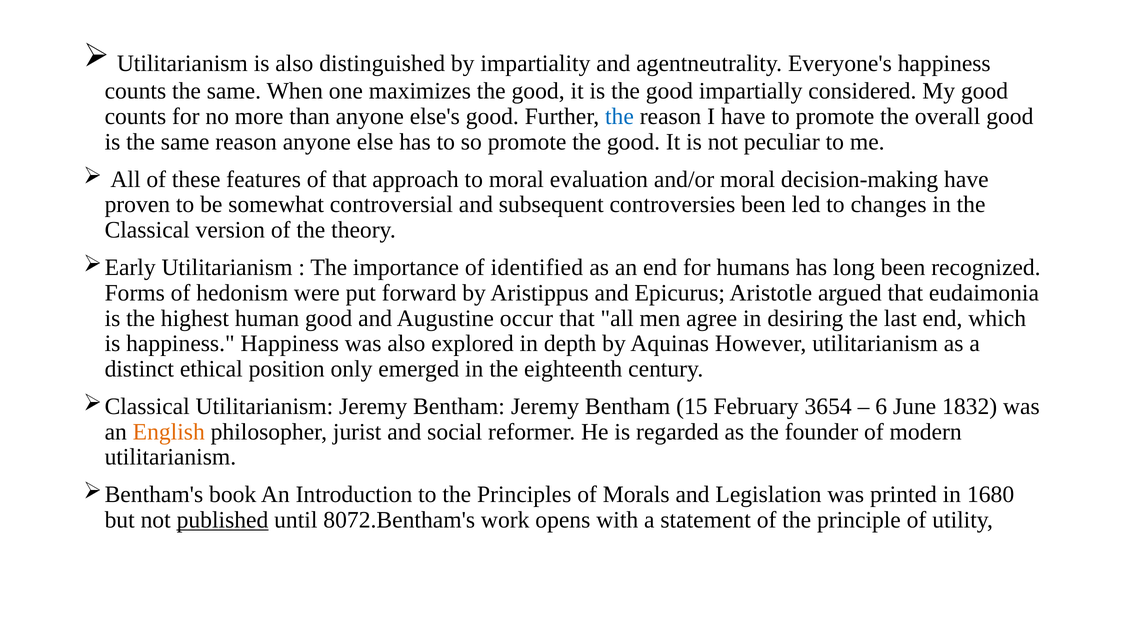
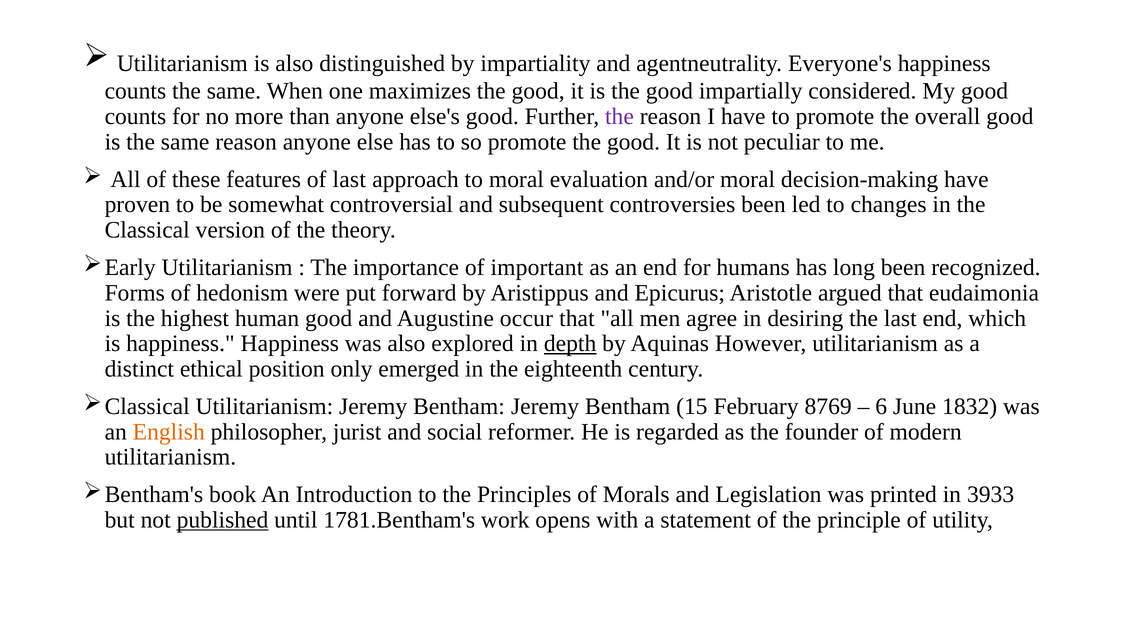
the colour: blue -> purple (619, 117)
of that: that -> last (349, 179)
identified: identified -> important (537, 267)
depth underline: none -> present (570, 344)
3654: 3654 -> 8769 (828, 406)
1680: 1680 -> 3933 (991, 495)
8072.Bentham's: 8072.Bentham's -> 1781.Bentham's (399, 520)
